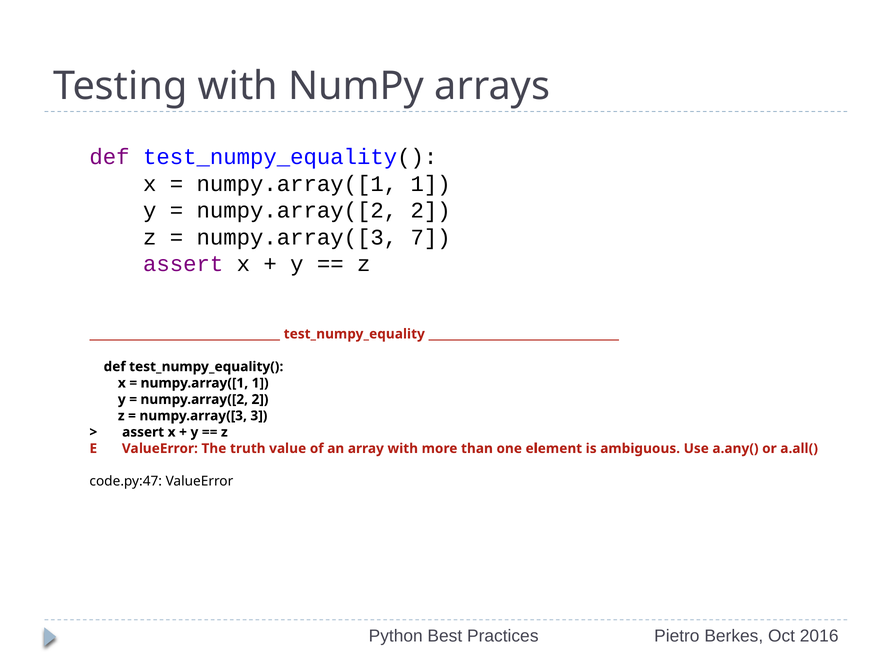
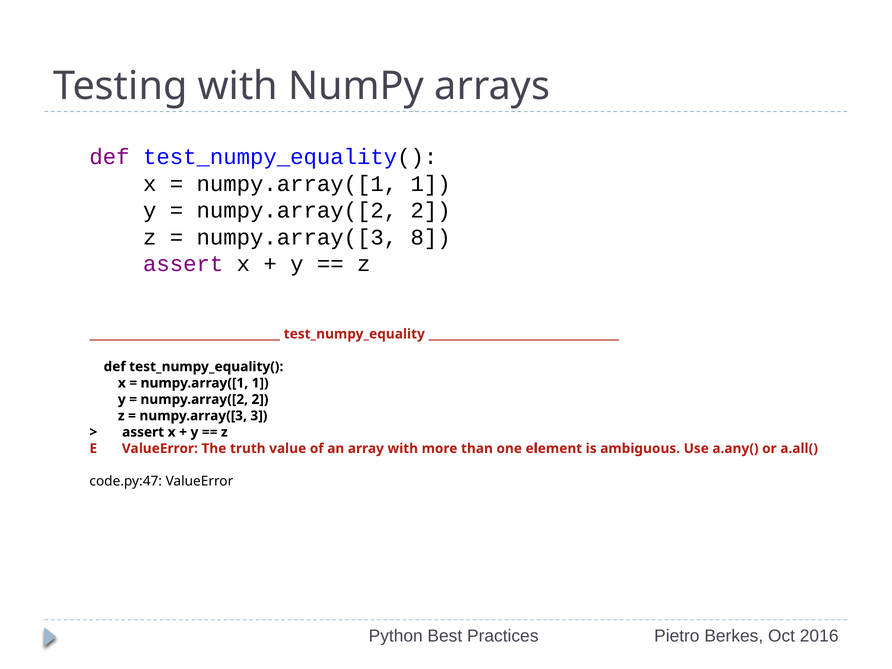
7: 7 -> 8 (431, 237)
